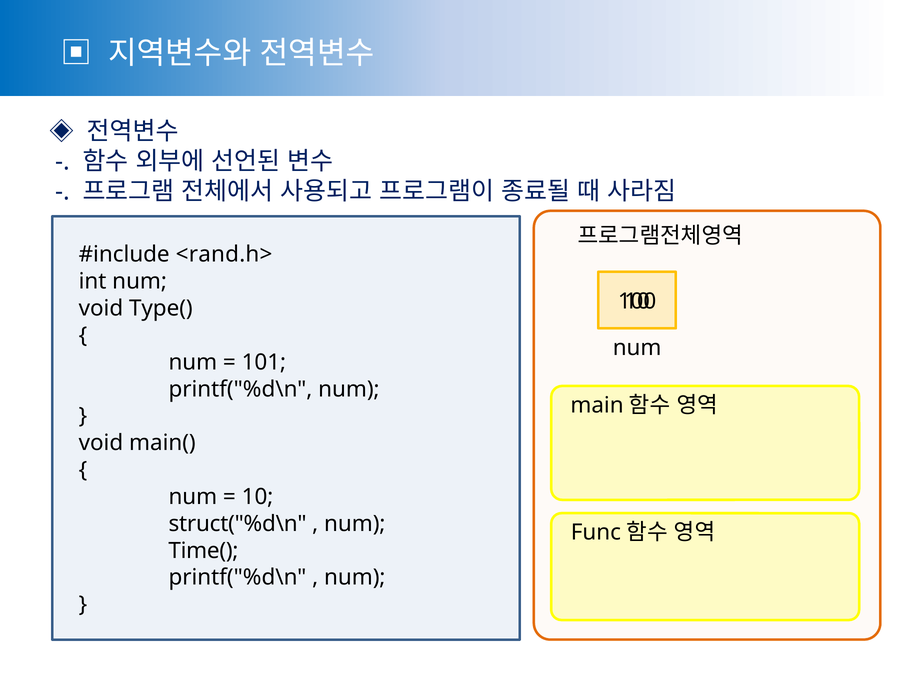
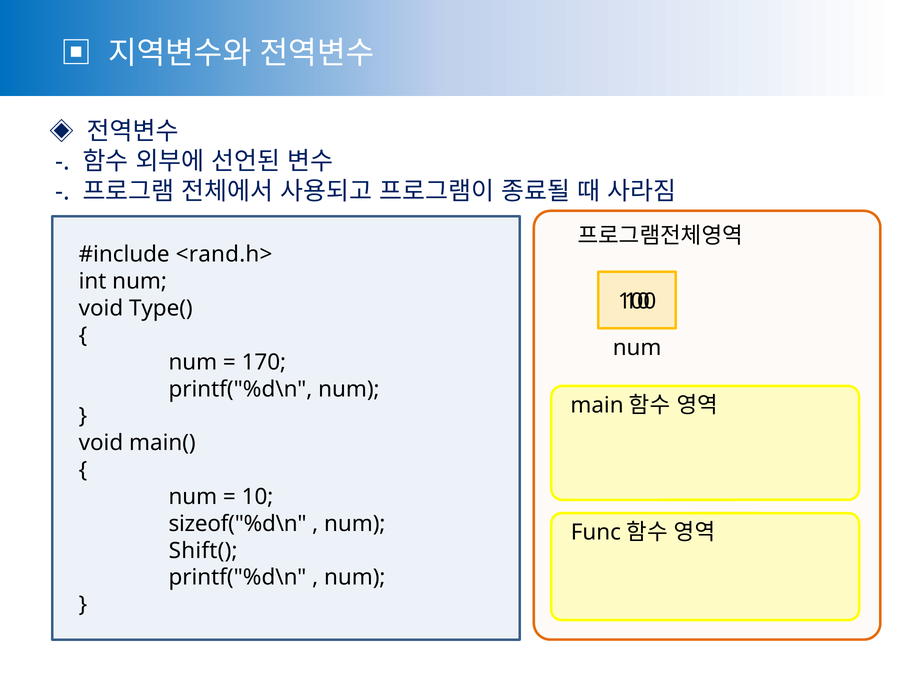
101: 101 -> 170 (264, 363)
struct("%d\n: struct("%d\n -> sizeof("%d\n (238, 524)
Time(: Time( -> Shift( (203, 551)
